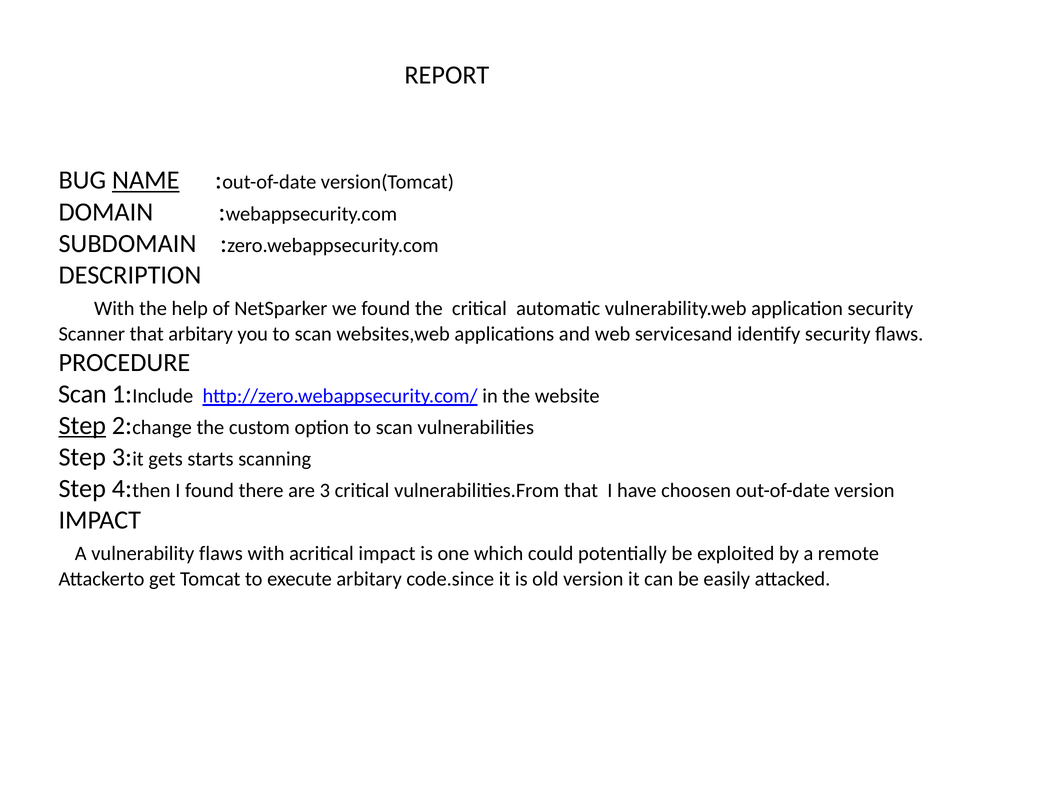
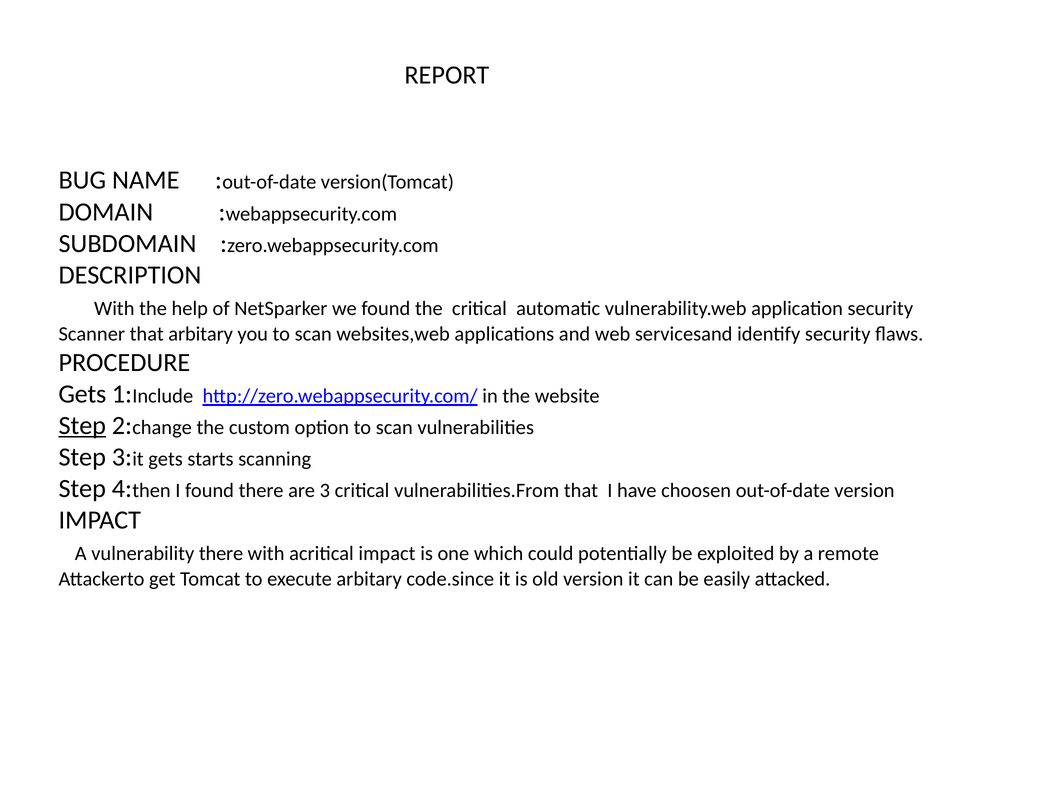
NAME underline: present -> none (146, 180)
Scan: Scan -> Gets (82, 394)
vulnerability flaws: flaws -> there (221, 554)
